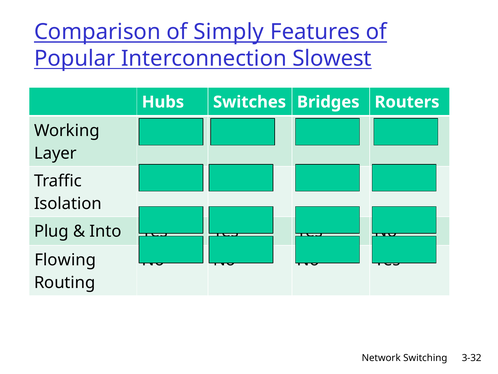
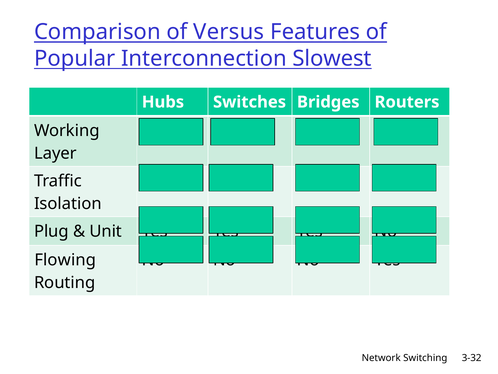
Simply: Simply -> Versus (229, 32)
Into: Into -> Unit (106, 231)
